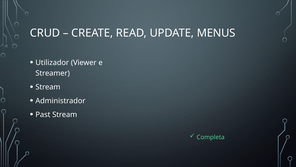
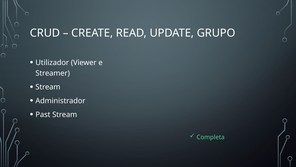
MENUS: MENUS -> GRUPO (216, 33)
